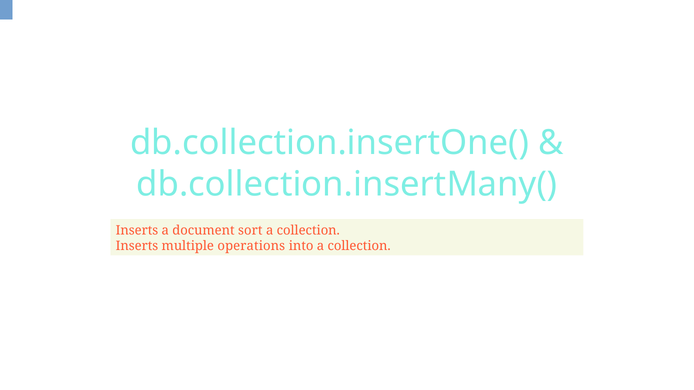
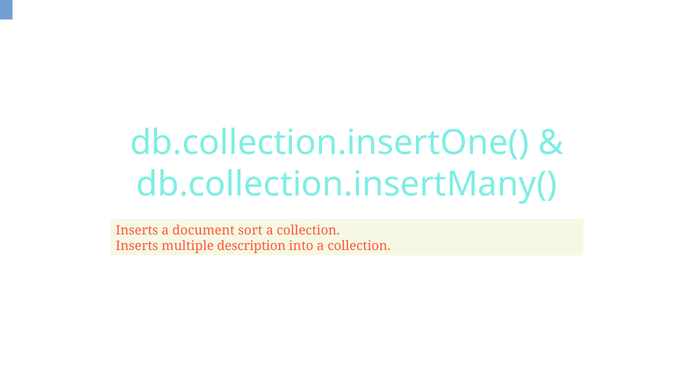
operations: operations -> description (251, 246)
